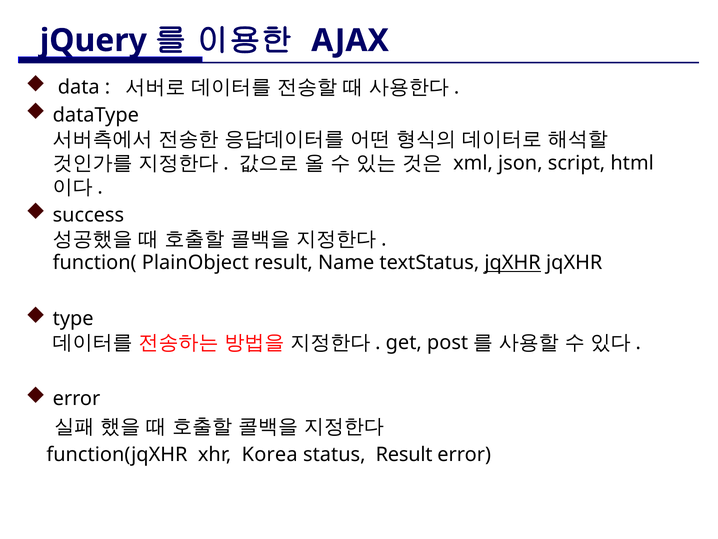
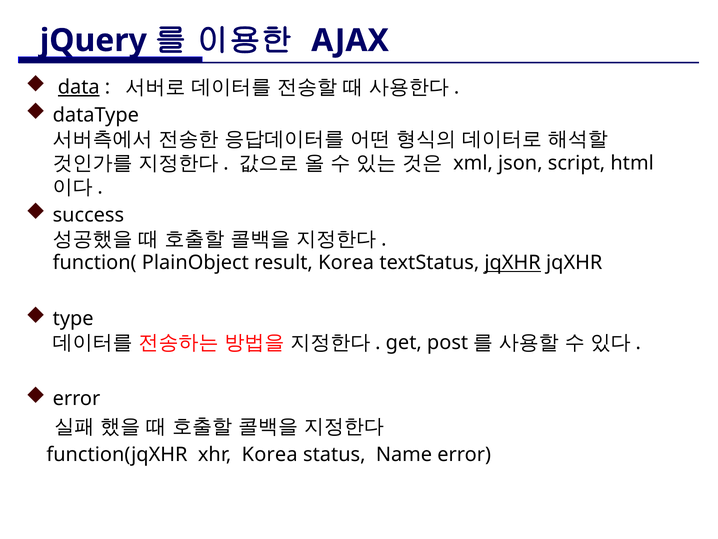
data underline: none -> present (79, 87)
result Name: Name -> Korea (346, 263)
status Result: Result -> Name (404, 454)
